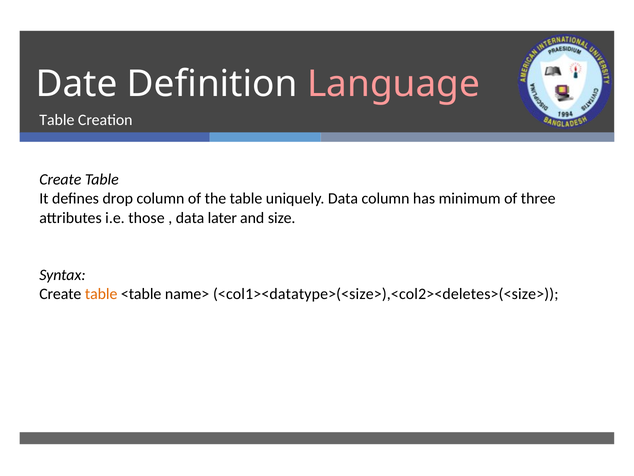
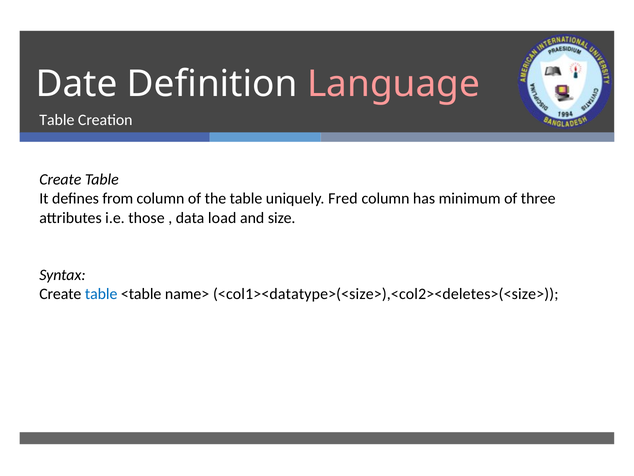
drop: drop -> from (118, 199)
uniquely Data: Data -> Fred (343, 199)
later: later -> load (222, 218)
table colour: orange -> blue (101, 294)
